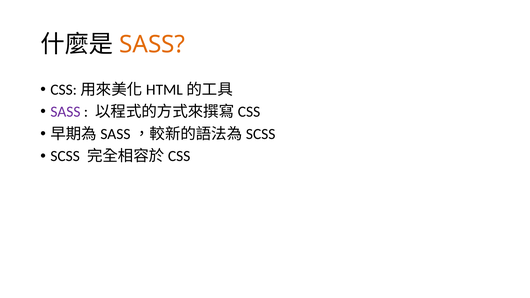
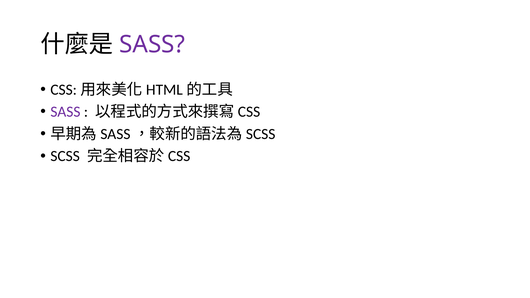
SASS colour: orange -> purple (152, 45)
